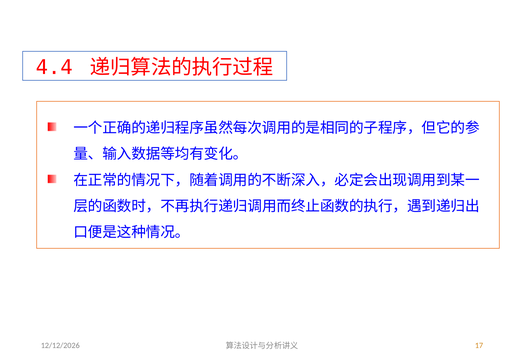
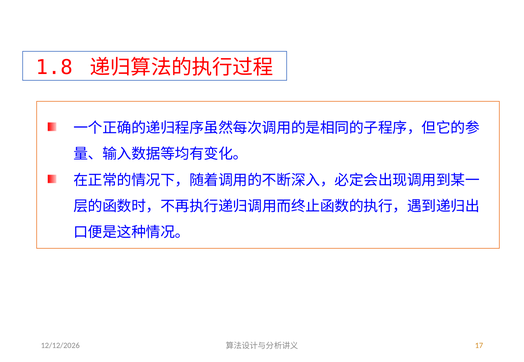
4.4: 4.4 -> 1.8 (54, 67)
